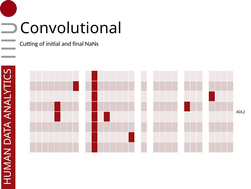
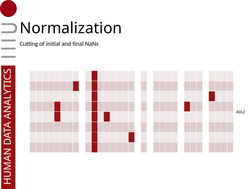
Convolutional: Convolutional -> Normalization (71, 28)
